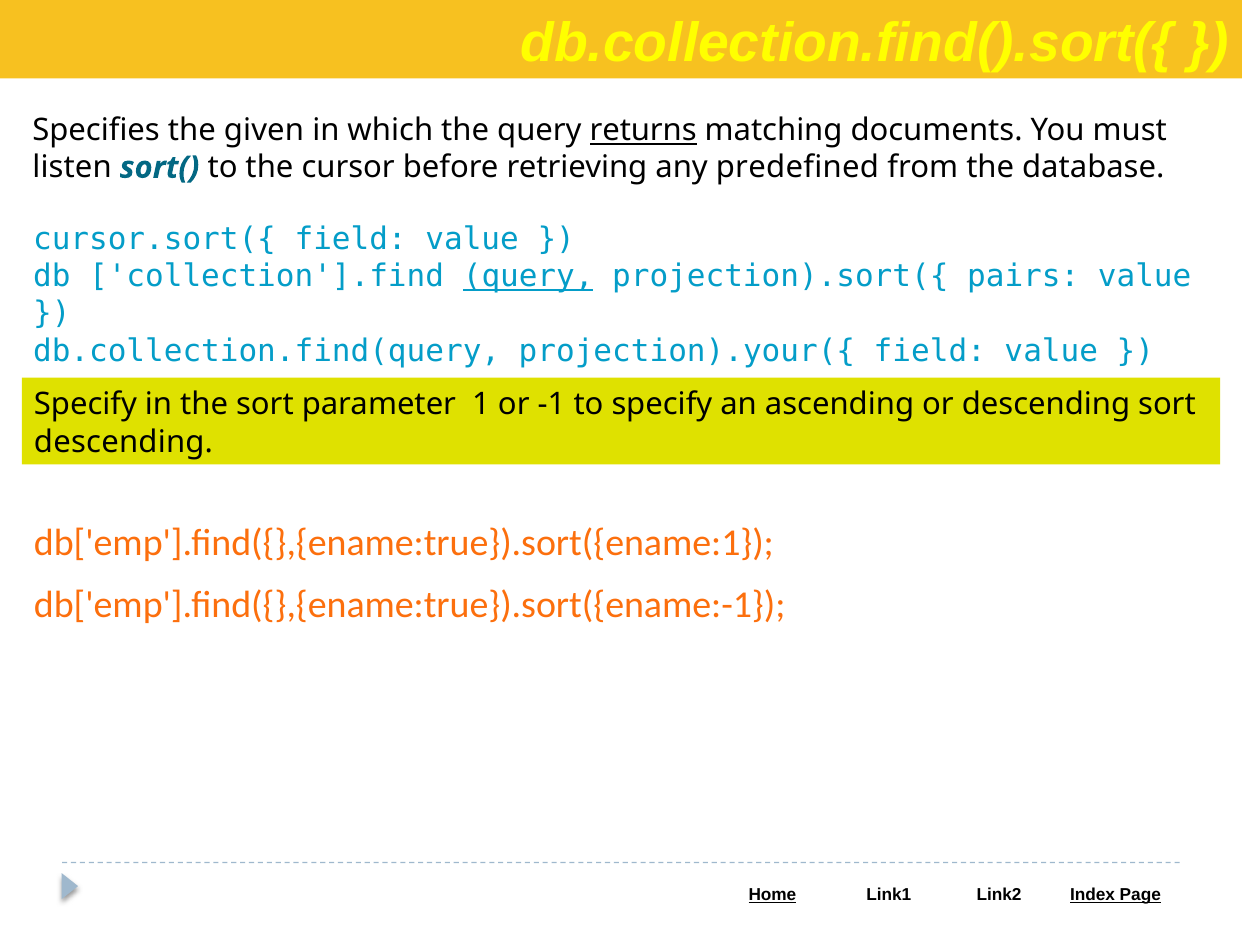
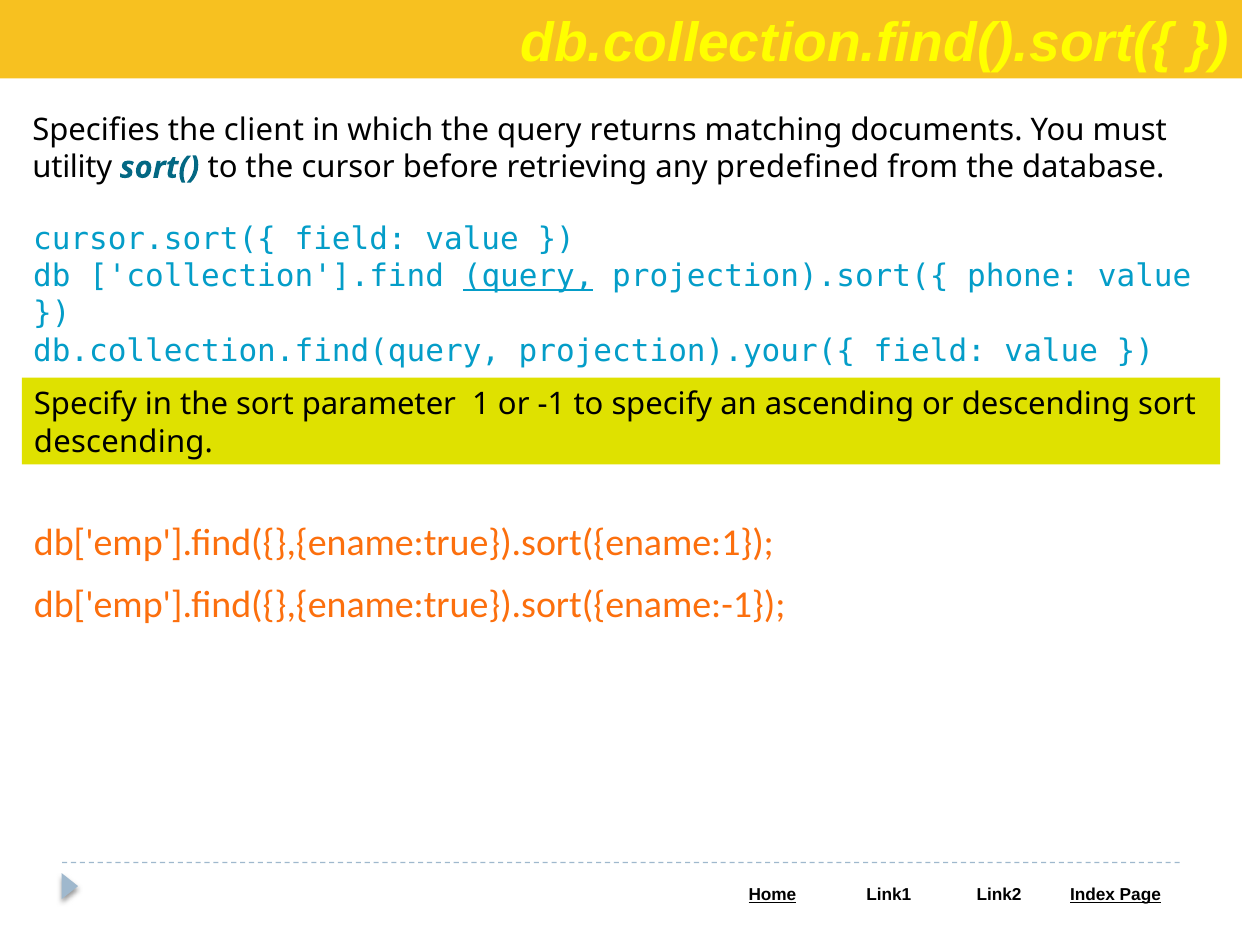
given: given -> client (264, 130)
returns underline: present -> none (643, 130)
listen: listen -> utility (72, 168)
pairs: pairs -> phone (1023, 276)
